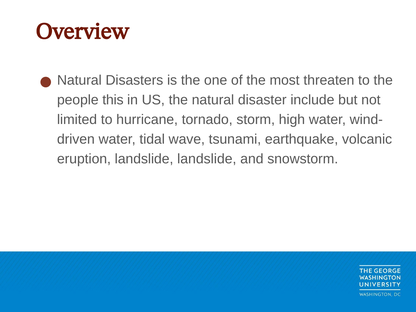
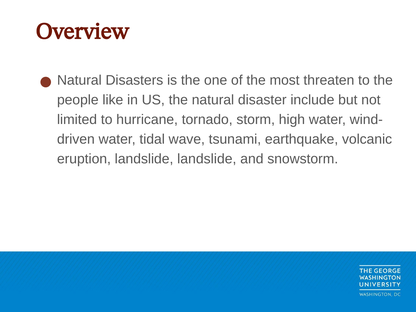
this: this -> like (113, 100)
